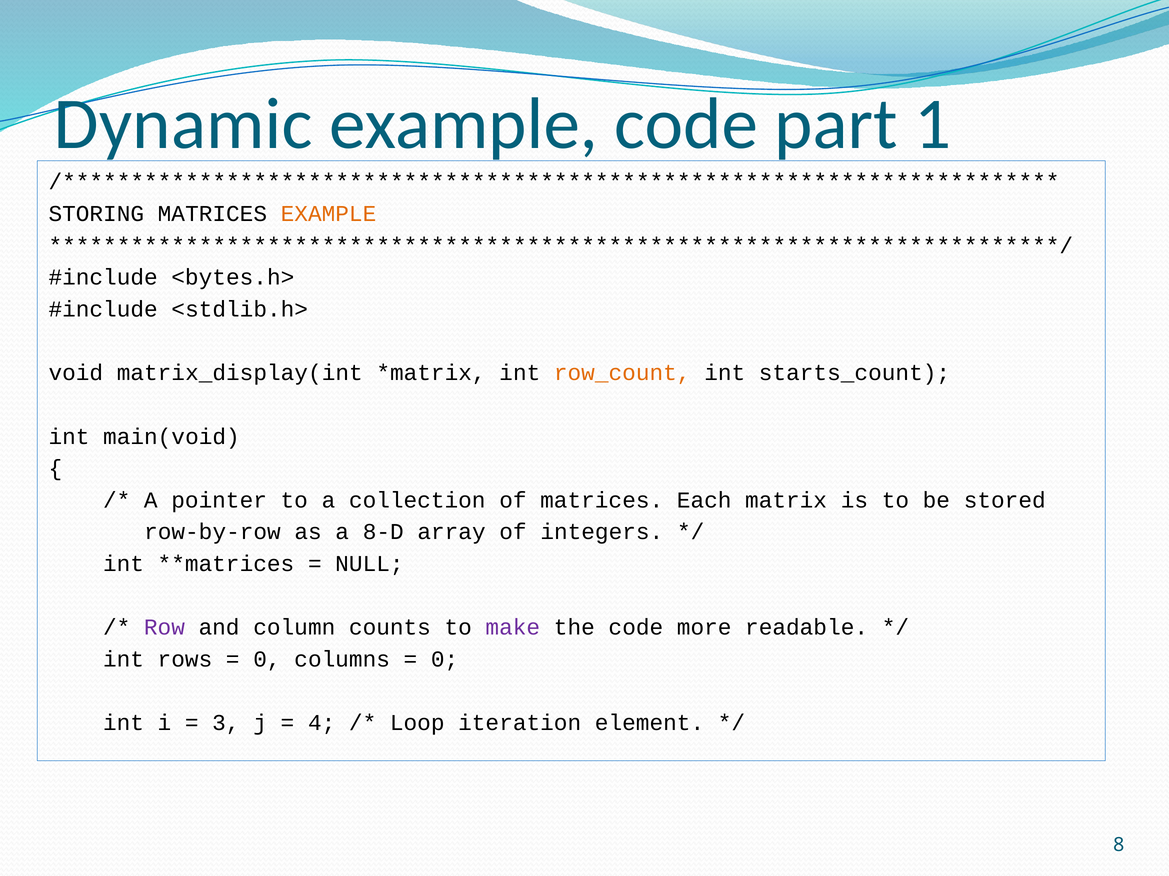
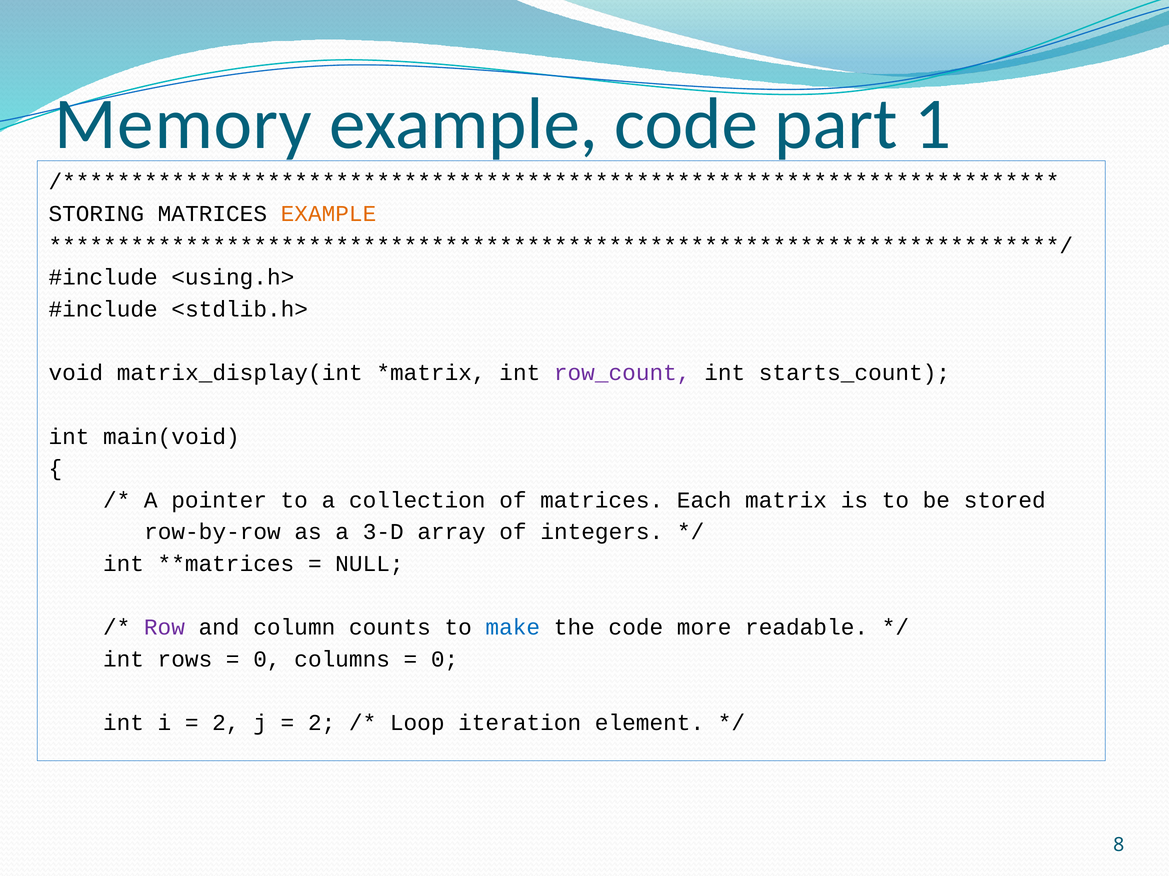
Dynamic: Dynamic -> Memory (183, 124)
<bytes.h>: <bytes.h> -> <using.h> (233, 278)
row_count colour: orange -> purple (622, 373)
8-D: 8-D -> 3-D (383, 532)
make colour: purple -> blue (513, 628)
3: 3 -> 2 (226, 724)
4: 4 -> 2 (322, 724)
